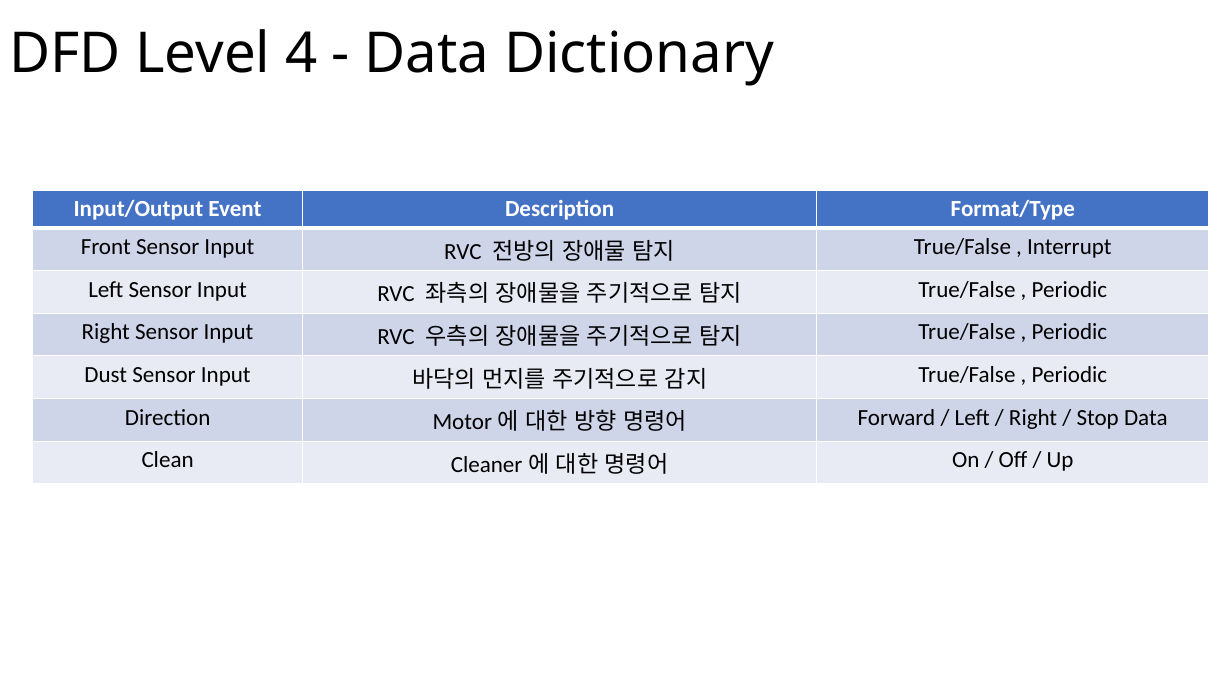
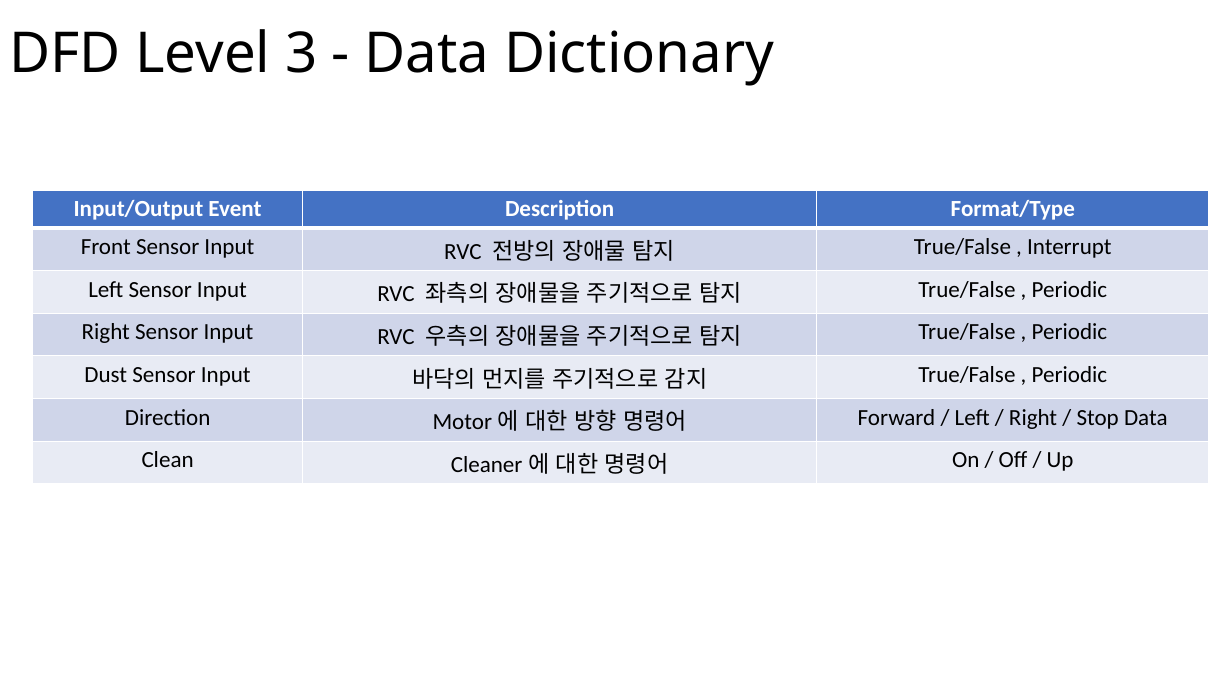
4: 4 -> 3 (301, 54)
